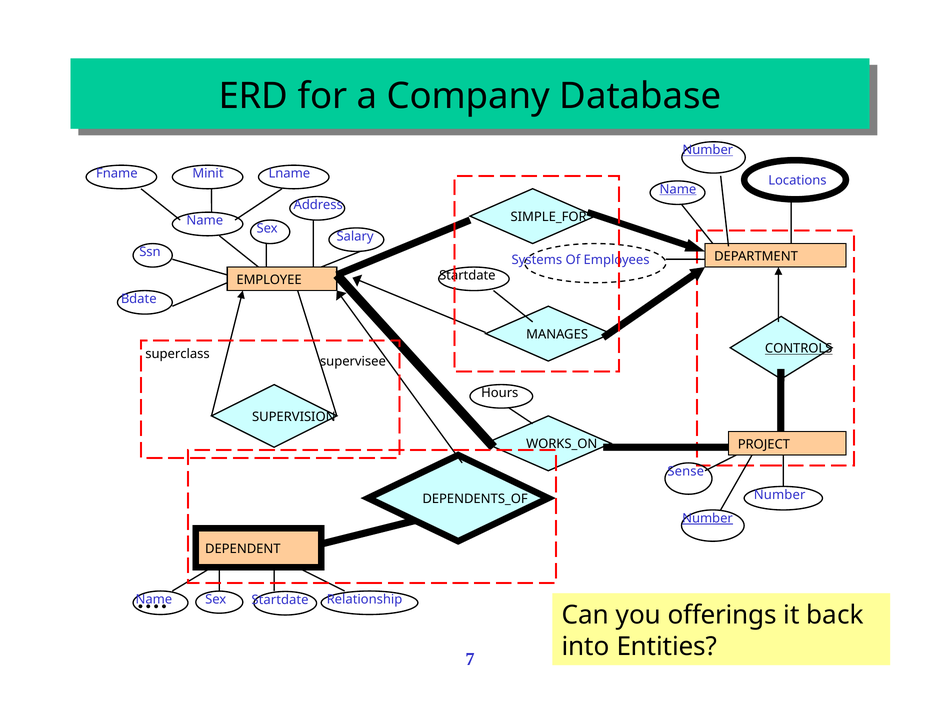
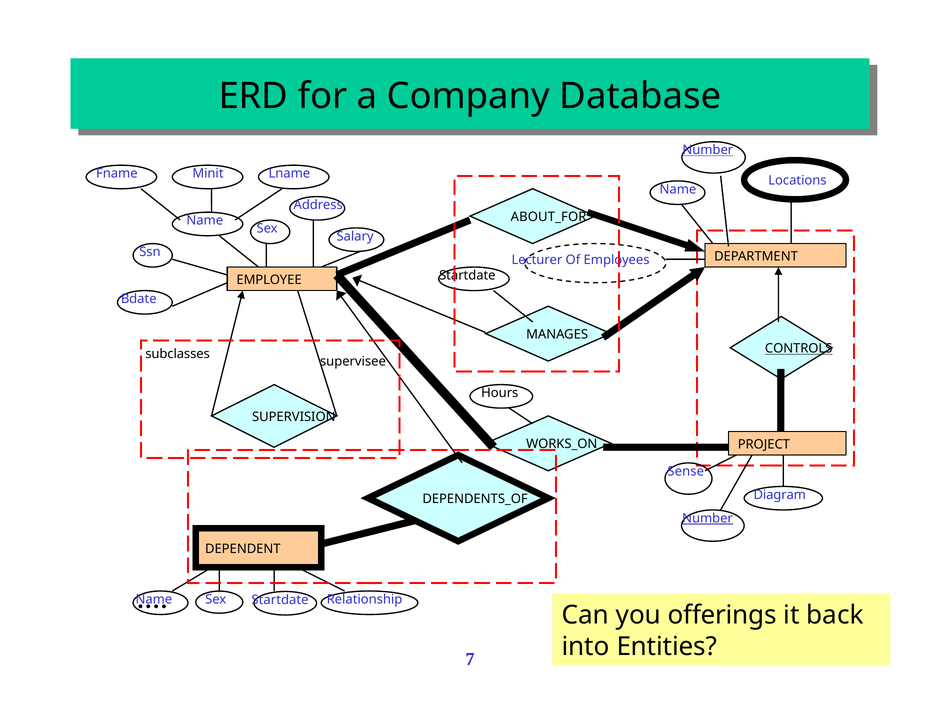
Name underline: present -> none (678, 189)
SIMPLE_FOR: SIMPLE_FOR -> ABOUT_FOR (549, 217)
Systems: Systems -> Lecturer (537, 260)
superclass: superclass -> subclasses (178, 354)
Number: Number -> Diagram (780, 495)
